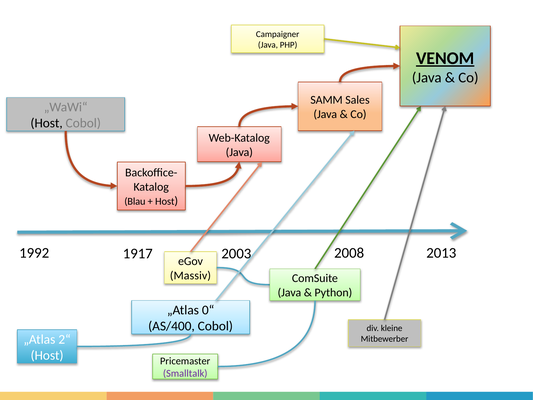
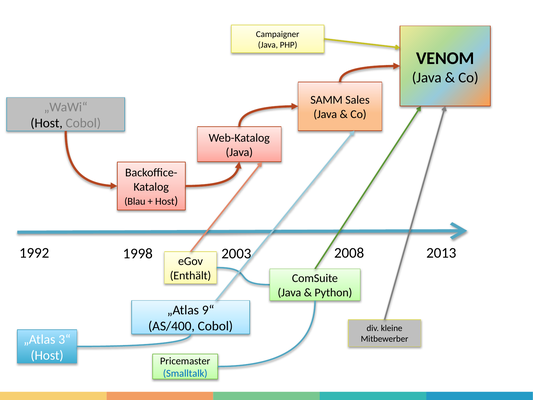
VENOM underline: present -> none (445, 58)
1917: 1917 -> 1998 (138, 253)
Massiv: Massiv -> Enthält (191, 275)
0“: 0“ -> 9“ (208, 310)
2“: 2“ -> 3“ (65, 339)
Smalltalk colour: purple -> blue (185, 373)
